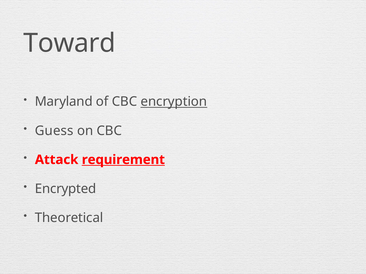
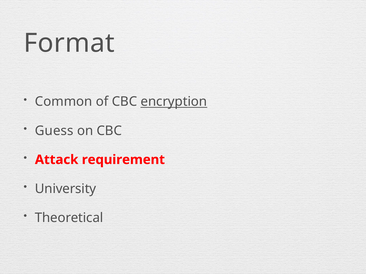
Toward: Toward -> Format (69, 43)
Maryland: Maryland -> Common (64, 102)
requirement underline: present -> none (123, 160)
Encrypted: Encrypted -> University (66, 189)
